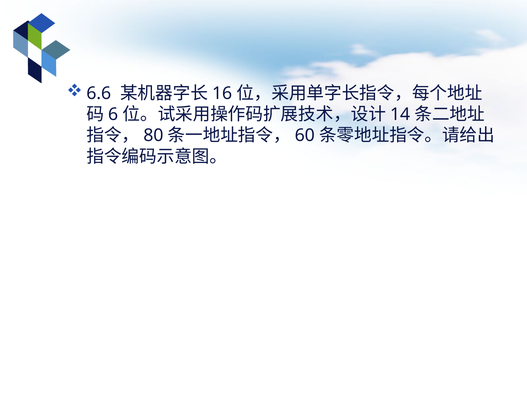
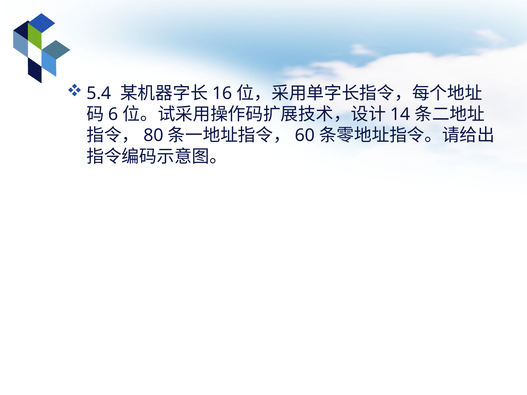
6.6: 6.6 -> 5.4 (99, 93)
